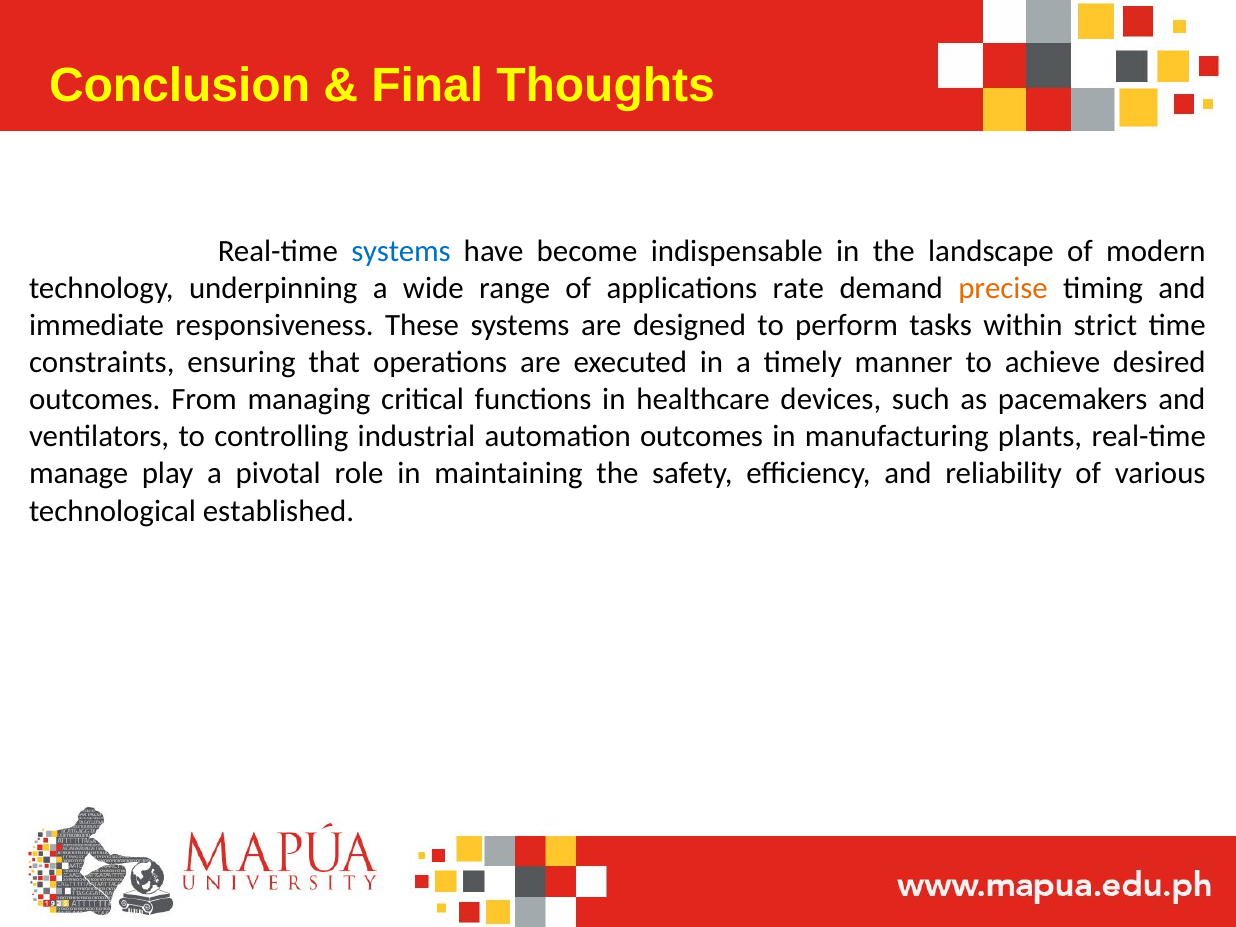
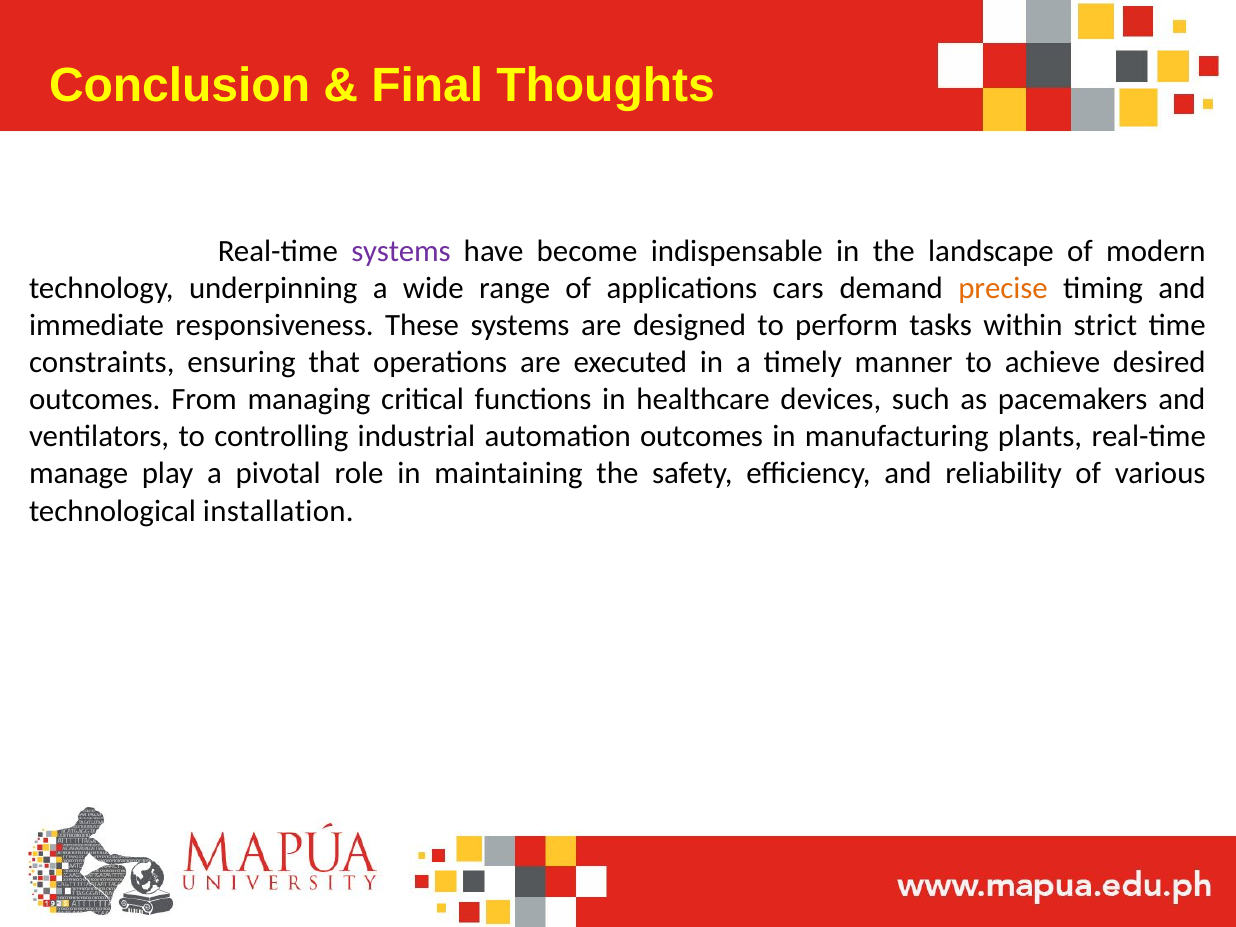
systems colour: blue -> purple (401, 251)
rate: rate -> cars (798, 288)
established: established -> installation (278, 511)
